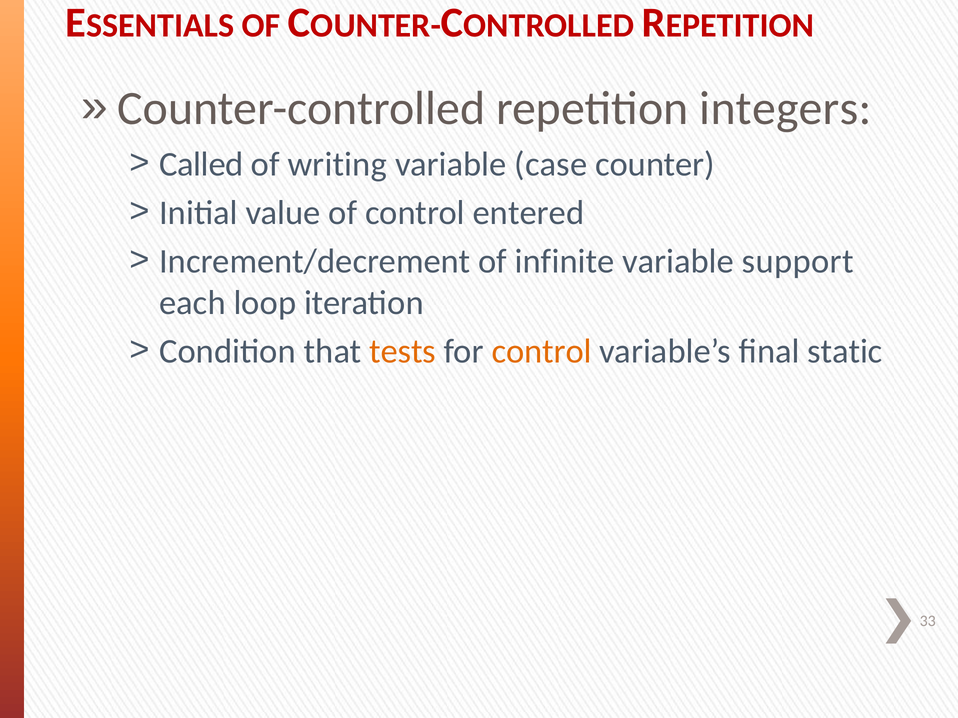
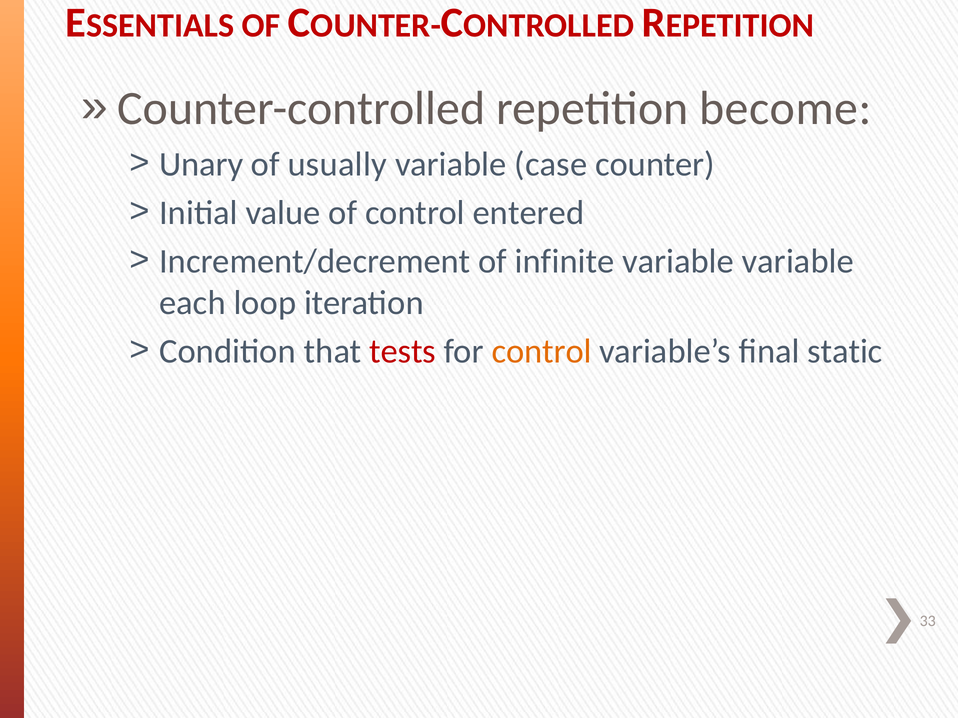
integers: integers -> become (785, 109)
Called: Called -> Unary (201, 164)
writing: writing -> usually (337, 164)
variable support: support -> variable (798, 261)
tests colour: orange -> red (403, 351)
